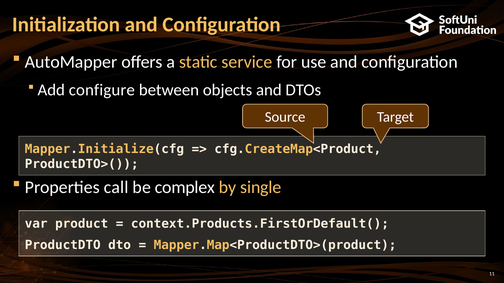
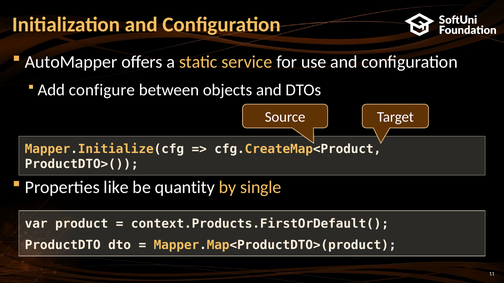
call: call -> like (116, 188)
complex: complex -> quantity (185, 188)
